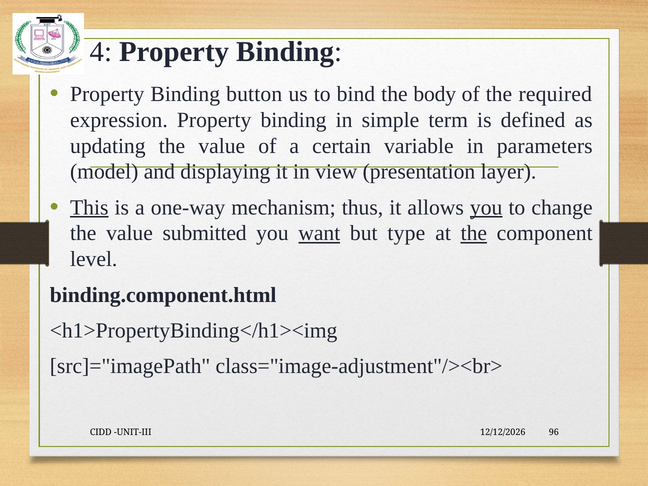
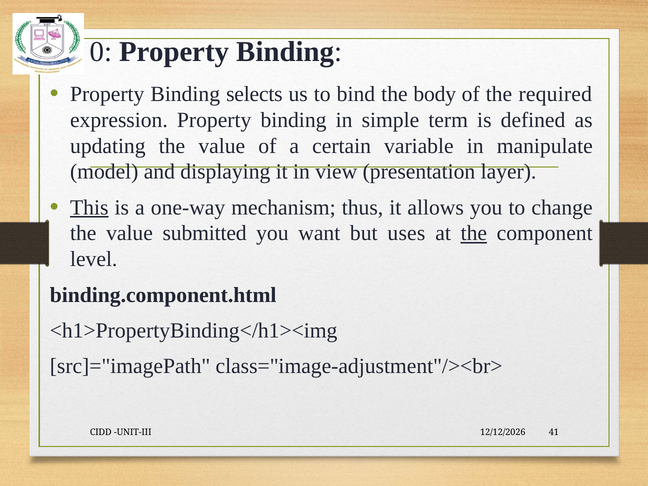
4: 4 -> 0 (101, 52)
button: button -> selects (254, 94)
parameters: parameters -> manipulate (545, 146)
you underline: present -> none (486, 207)
want underline: present -> none (319, 233)
type: type -> uses (406, 233)
96: 96 -> 41 (554, 432)
